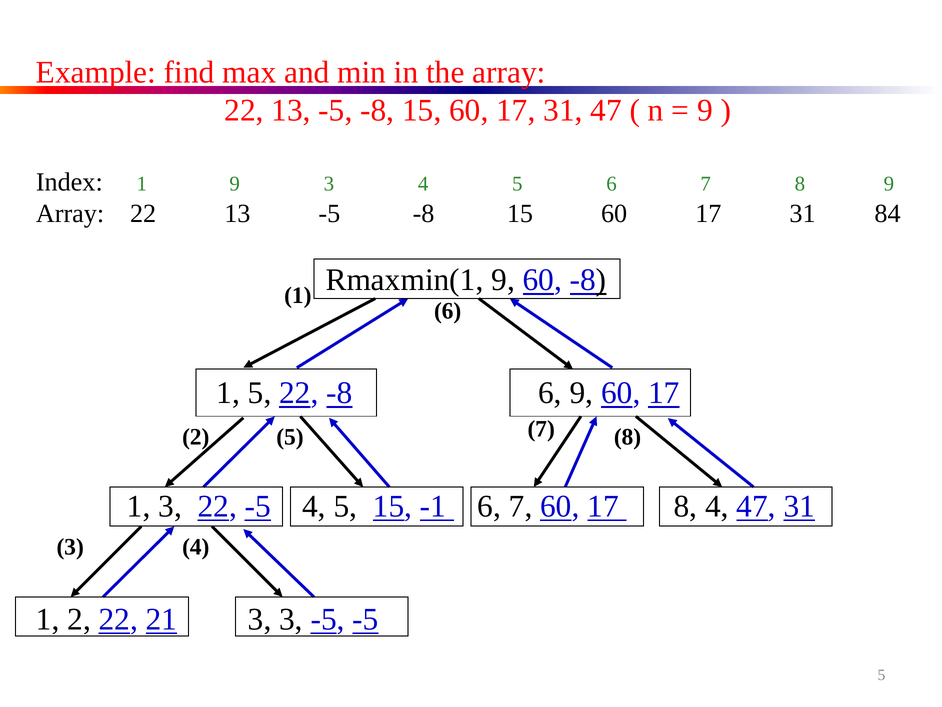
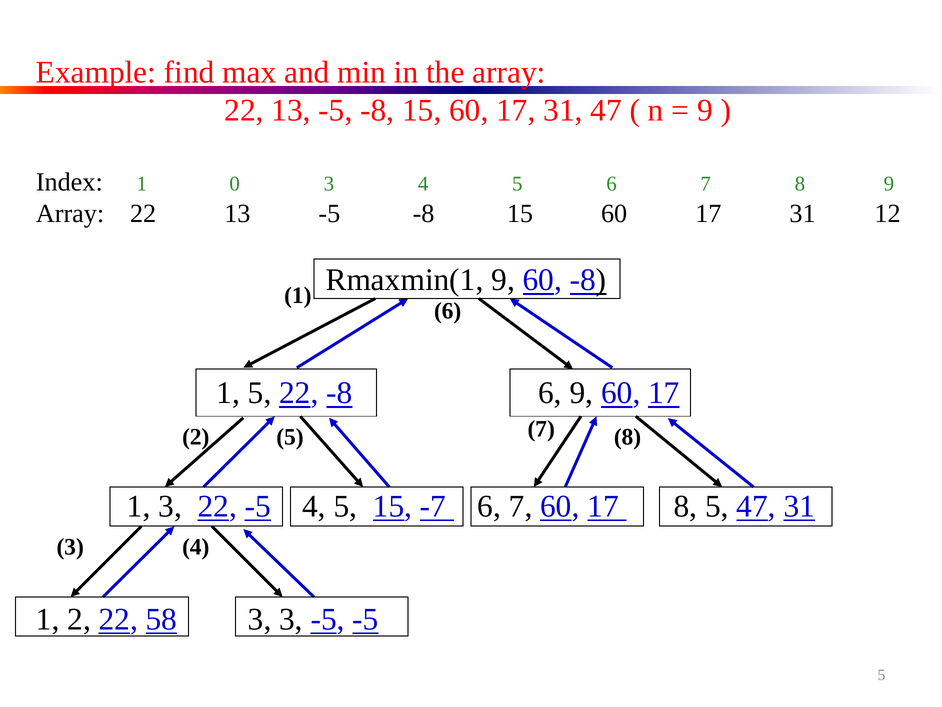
1 9: 9 -> 0 (235, 184)
84: 84 -> 12 (888, 213)
-1: -1 -> -7 (433, 506)
8 4: 4 -> 5 (717, 506)
21: 21 -> 58 (161, 619)
